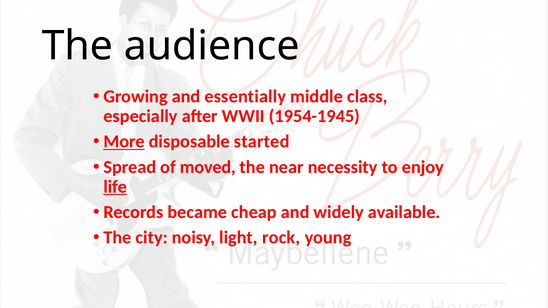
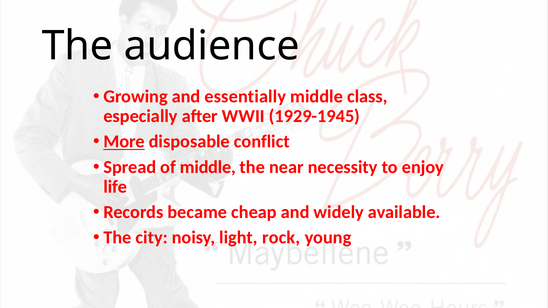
1954-1945: 1954-1945 -> 1929-1945 (314, 116)
started: started -> conflict (262, 142)
of moved: moved -> middle (208, 167)
life underline: present -> none (115, 187)
